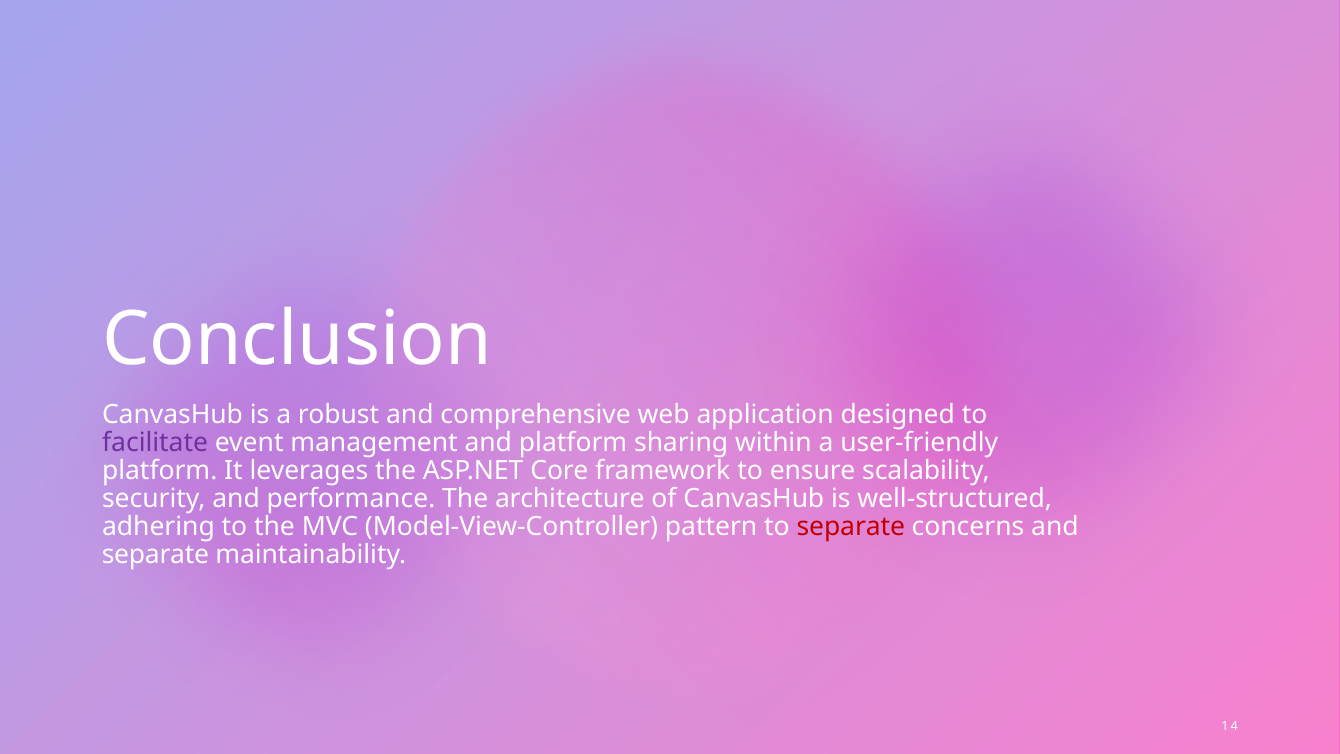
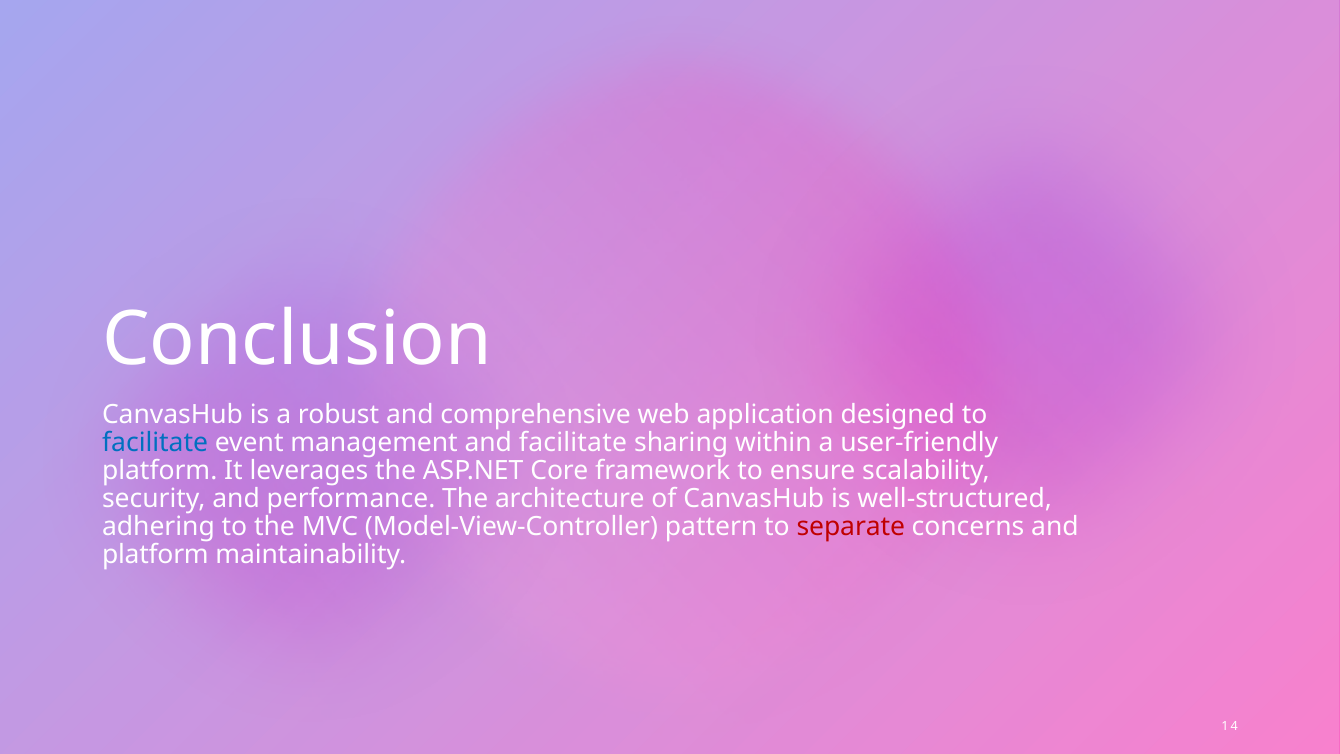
facilitate colour: purple -> blue (155, 443)
and platform: platform -> facilitate (573, 443)
separate: separate -> platform (155, 555)
